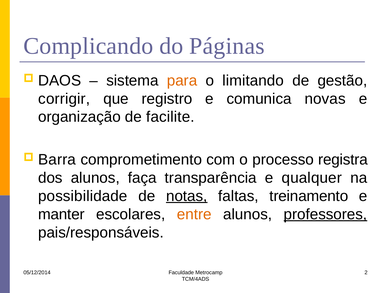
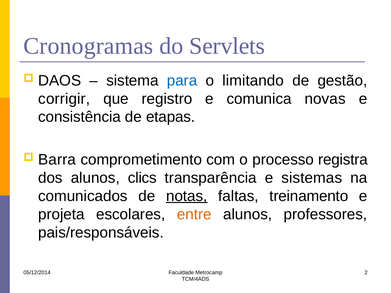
Complicando: Complicando -> Cronogramas (88, 46)
Páginas: Páginas -> Servlets (227, 46)
para colour: orange -> blue (182, 81)
organização: organização -> consistência (79, 117)
facilite: facilite -> etapas (171, 117)
faça: faça -> clics (142, 178)
qualquer: qualquer -> sistemas (312, 178)
possibilidade: possibilidade -> comunicados (83, 196)
manter: manter -> projeta (61, 214)
professores underline: present -> none (325, 214)
